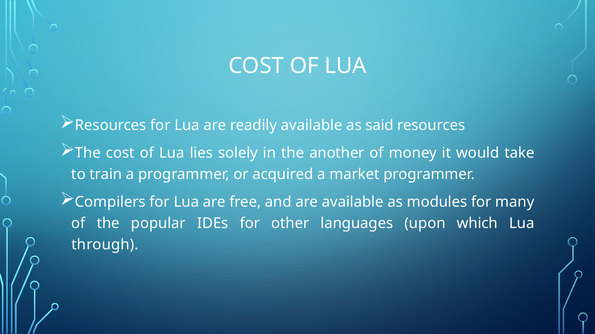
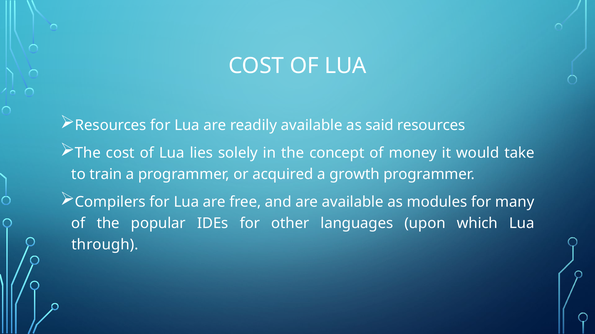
another: another -> concept (337, 153)
market: market -> growth (355, 175)
